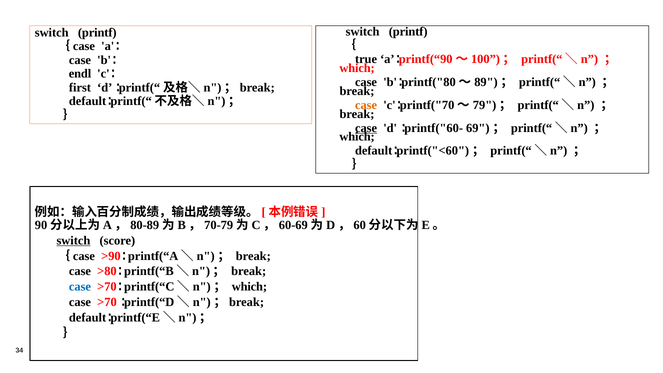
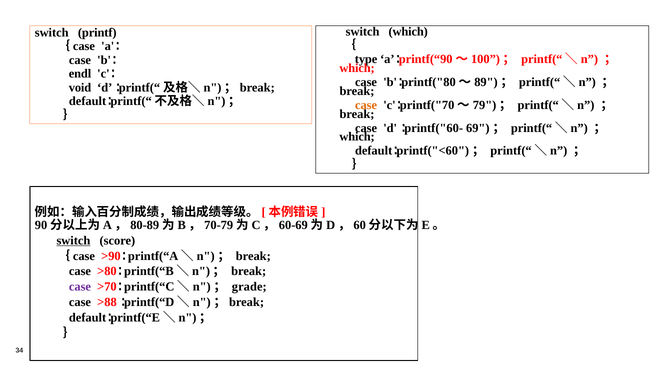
printf: printf -> which (408, 31)
true: true -> type (366, 59)
first: first -> void (80, 88)
case underline: present -> none (366, 128)
case colour: blue -> purple (80, 287)
which: which -> grade (249, 287)
>70: >70 -> >88 (107, 302)
